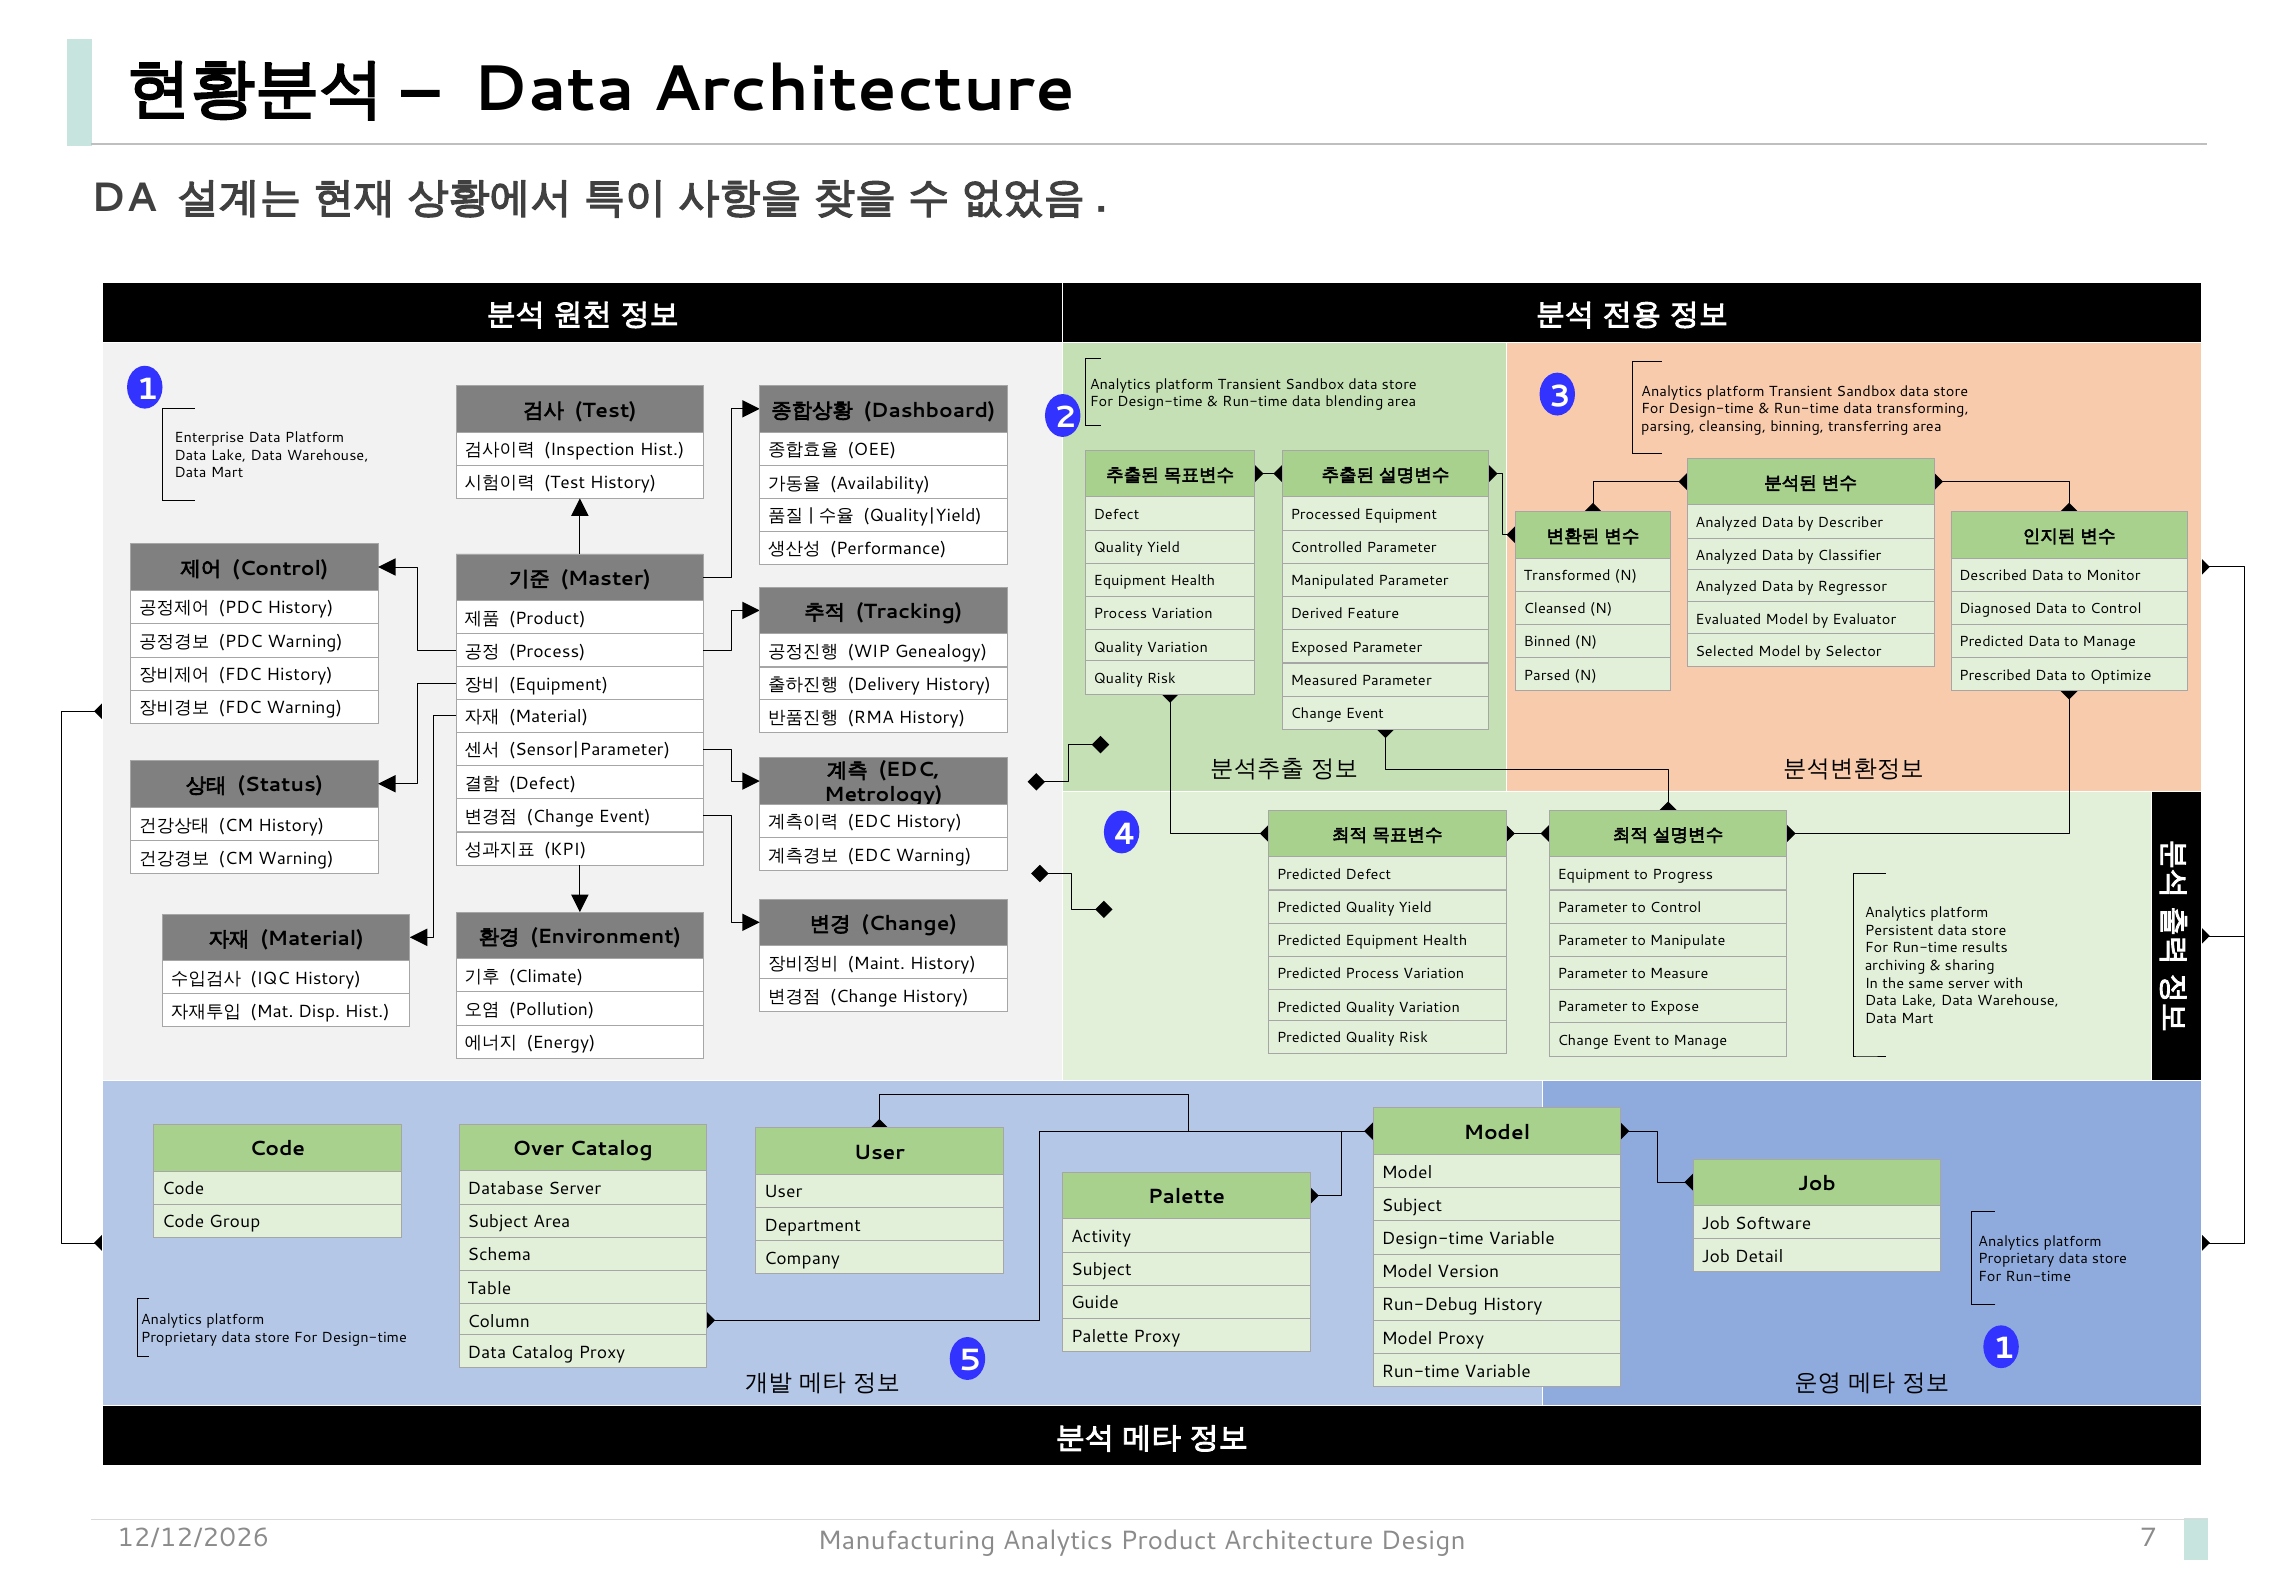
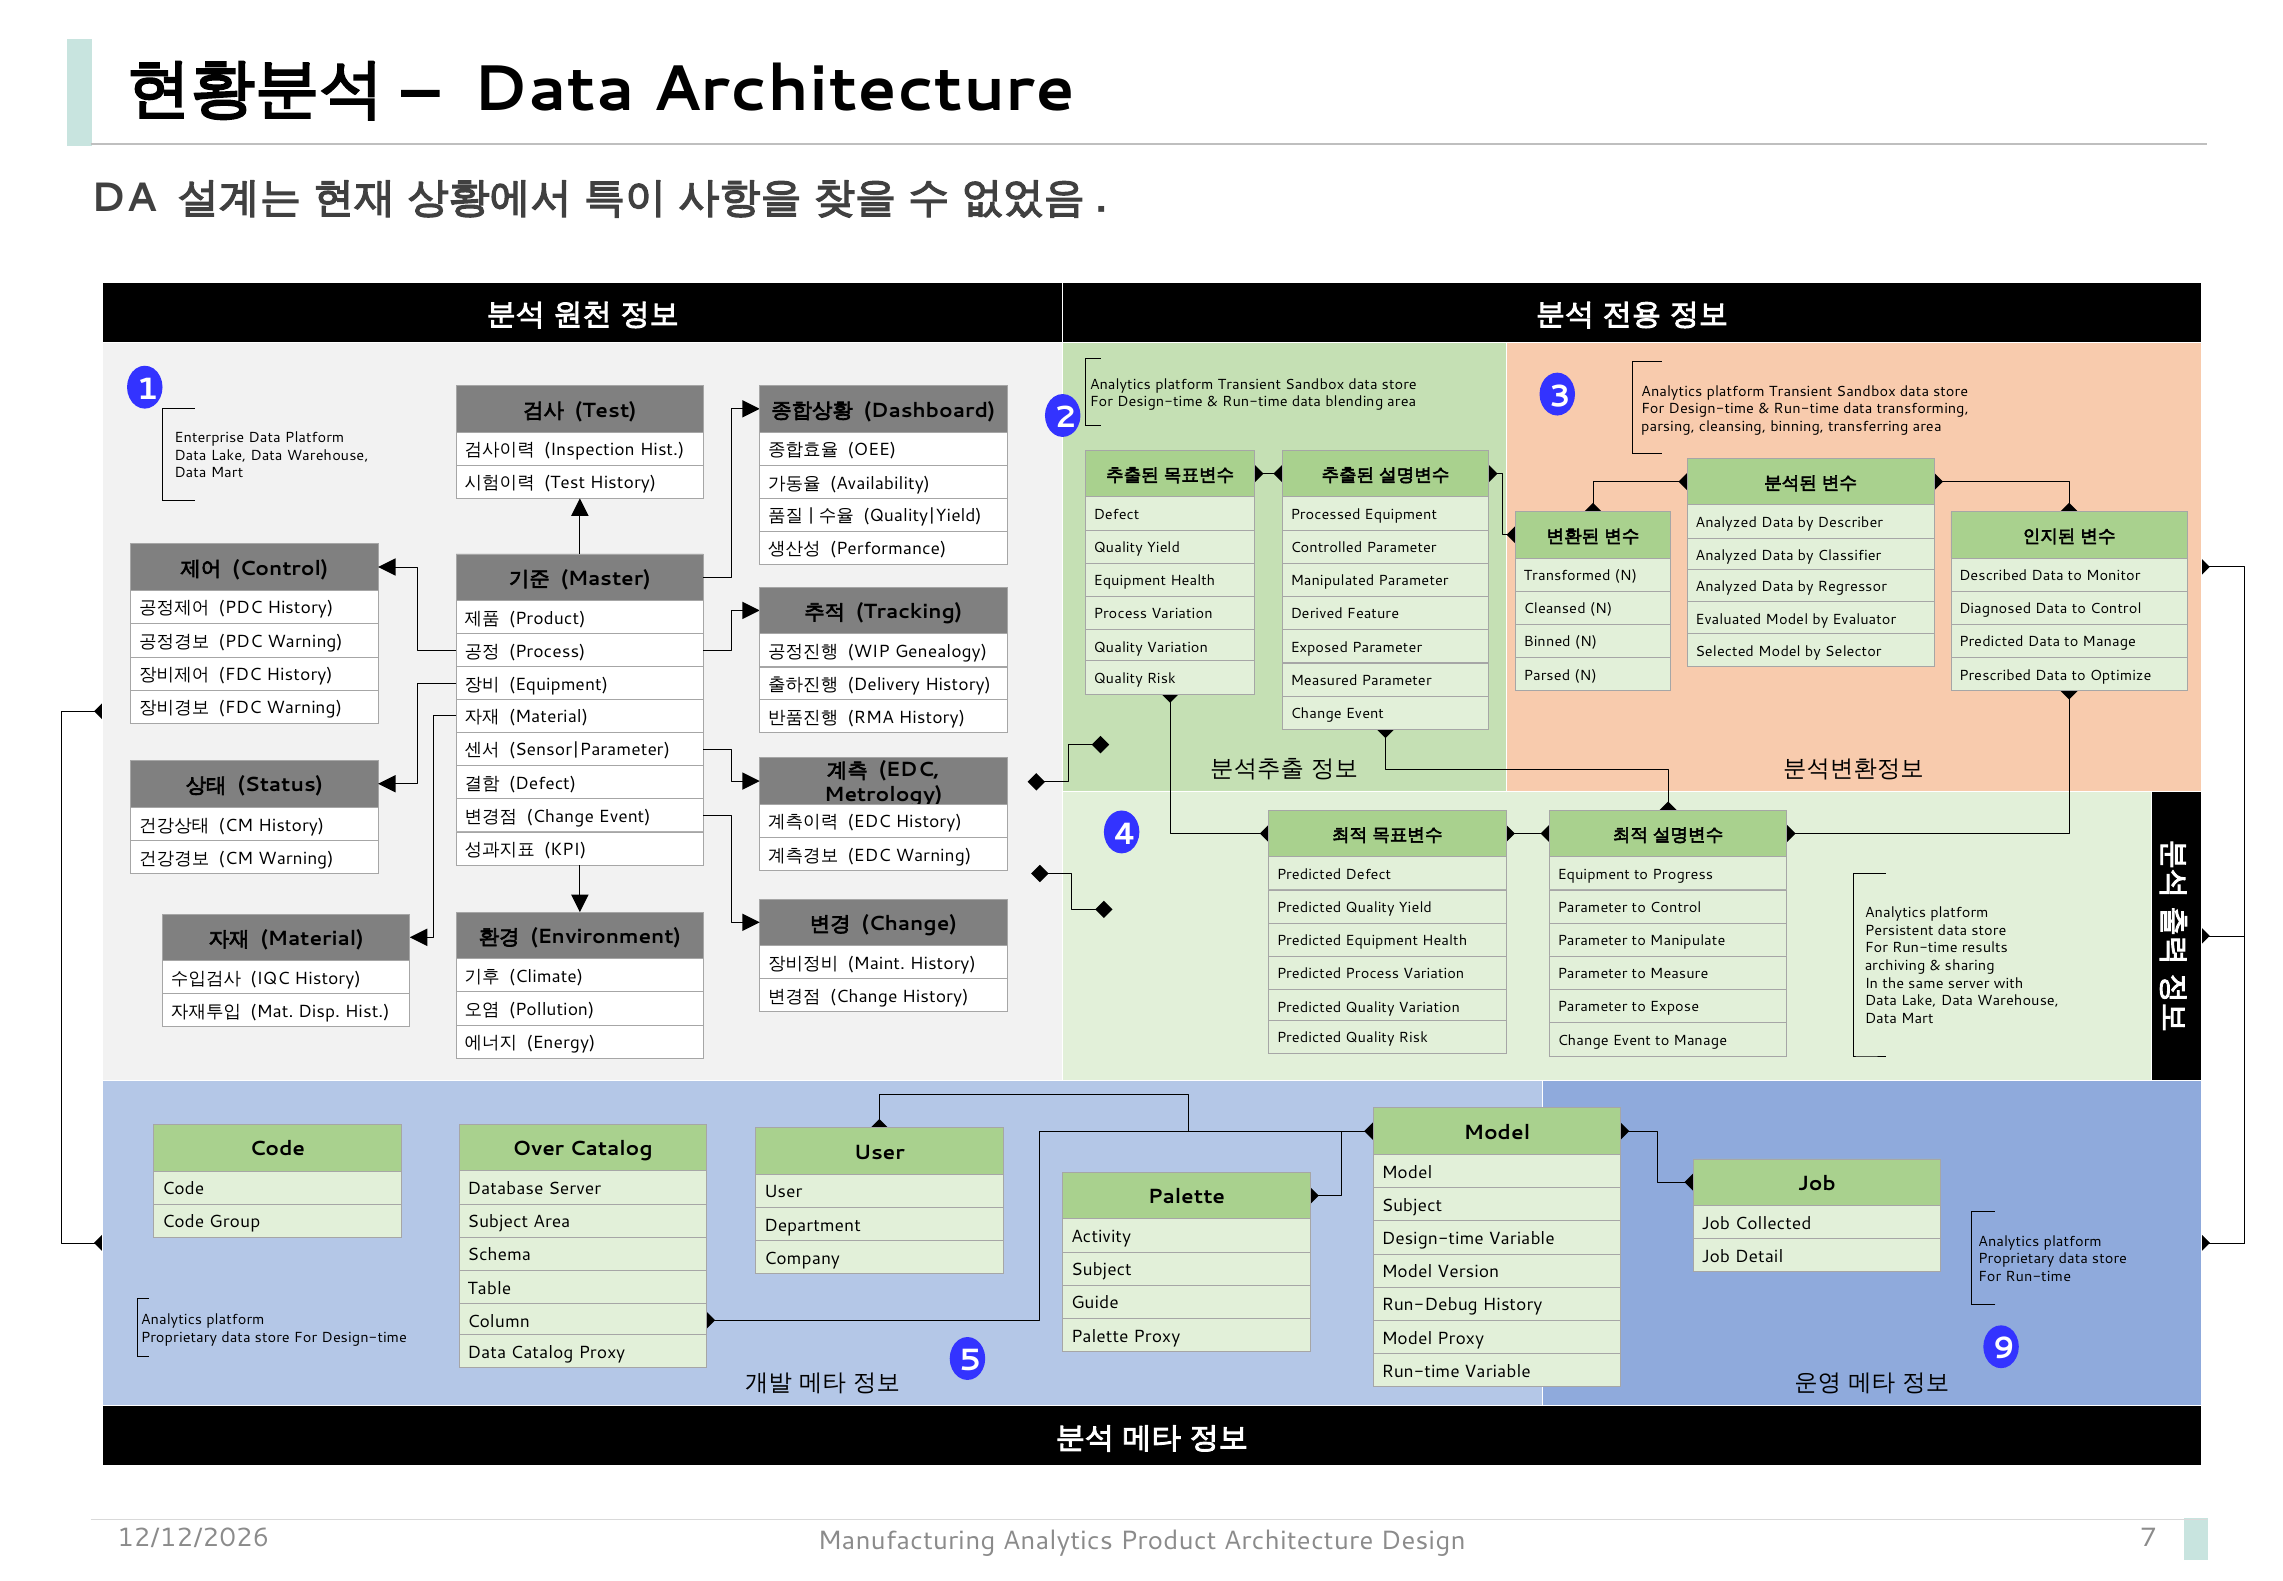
Software: Software -> Collected (1773, 1223)
5 1: 1 -> 9 (2004, 1348)
